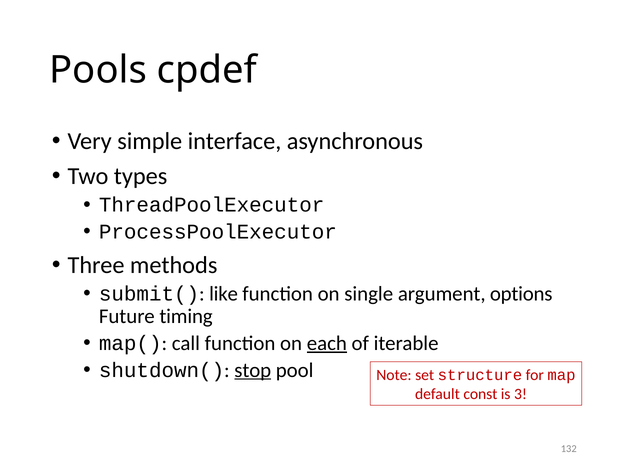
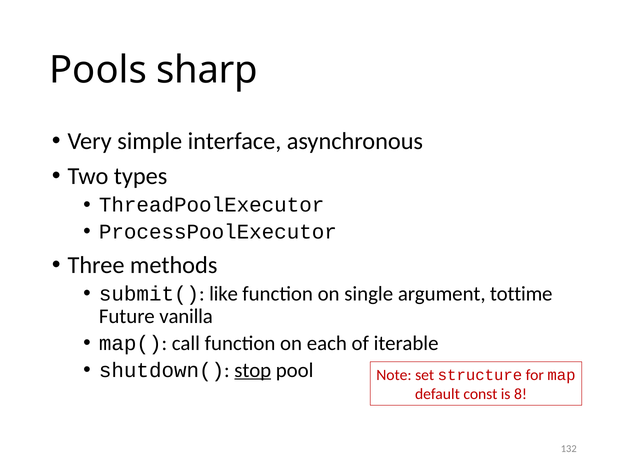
cpdef: cpdef -> sharp (207, 70)
options: options -> tottime (521, 293)
timing: timing -> vanilla (186, 316)
each underline: present -> none (327, 343)
3: 3 -> 8 (521, 394)
